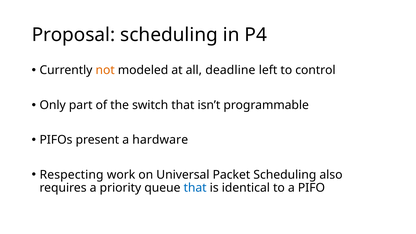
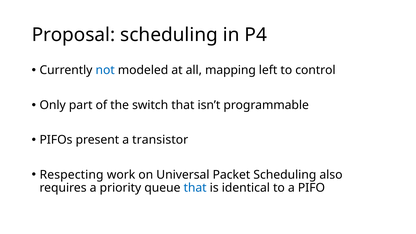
not colour: orange -> blue (105, 70)
deadline: deadline -> mapping (230, 70)
hardware: hardware -> transistor (160, 140)
